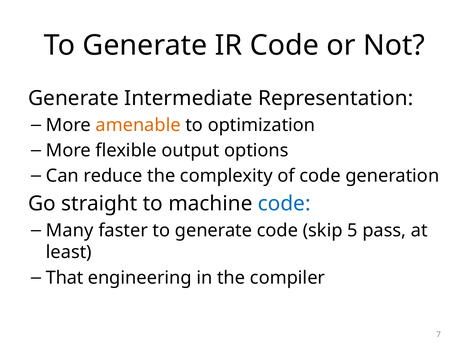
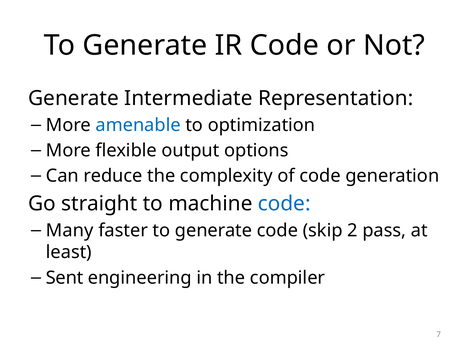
amenable colour: orange -> blue (138, 125)
5: 5 -> 2 (353, 231)
That: That -> Sent (65, 278)
